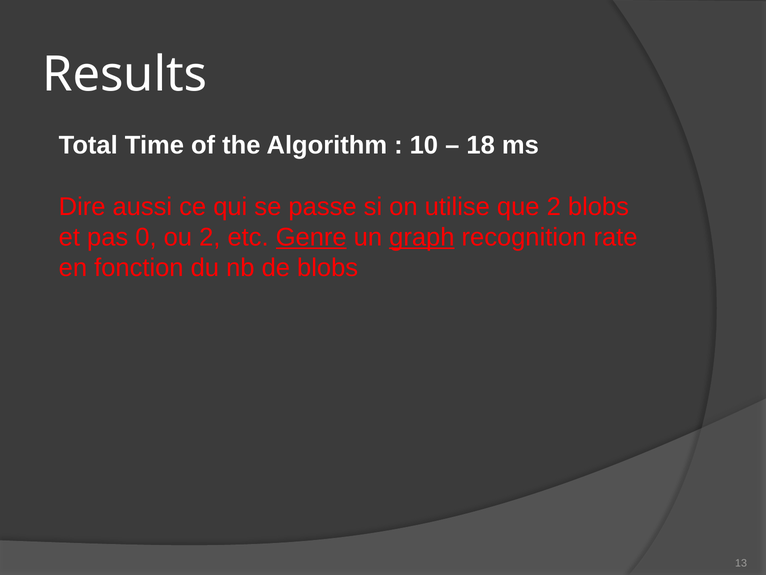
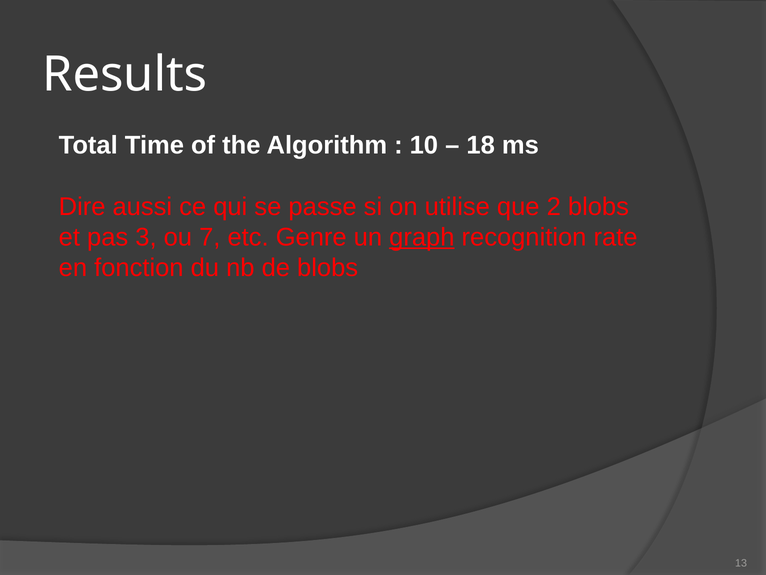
0: 0 -> 3 (146, 237)
ou 2: 2 -> 7 (210, 237)
Genre underline: present -> none (311, 237)
